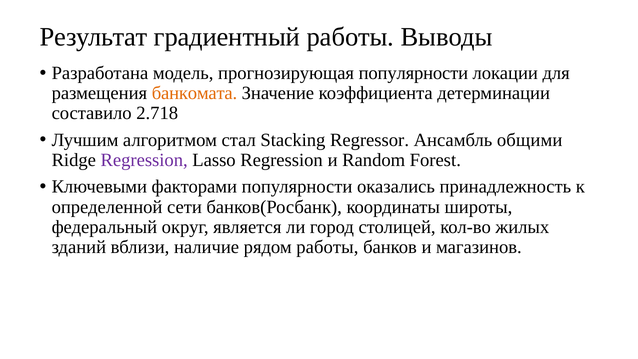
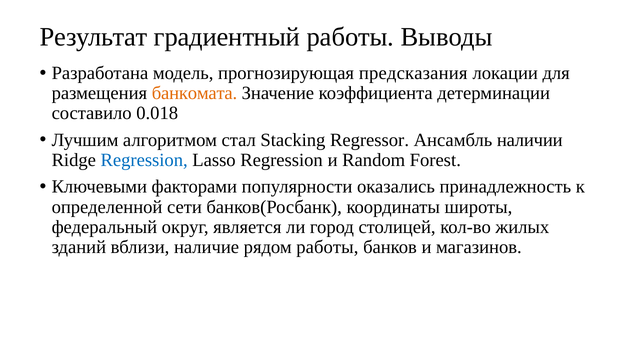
прогнозирующая популярности: популярности -> предсказания (413, 73)
2.718: 2.718 -> 0.018 (157, 113)
общими: общими -> наличии (530, 140)
Regression colour: purple -> blue (144, 160)
